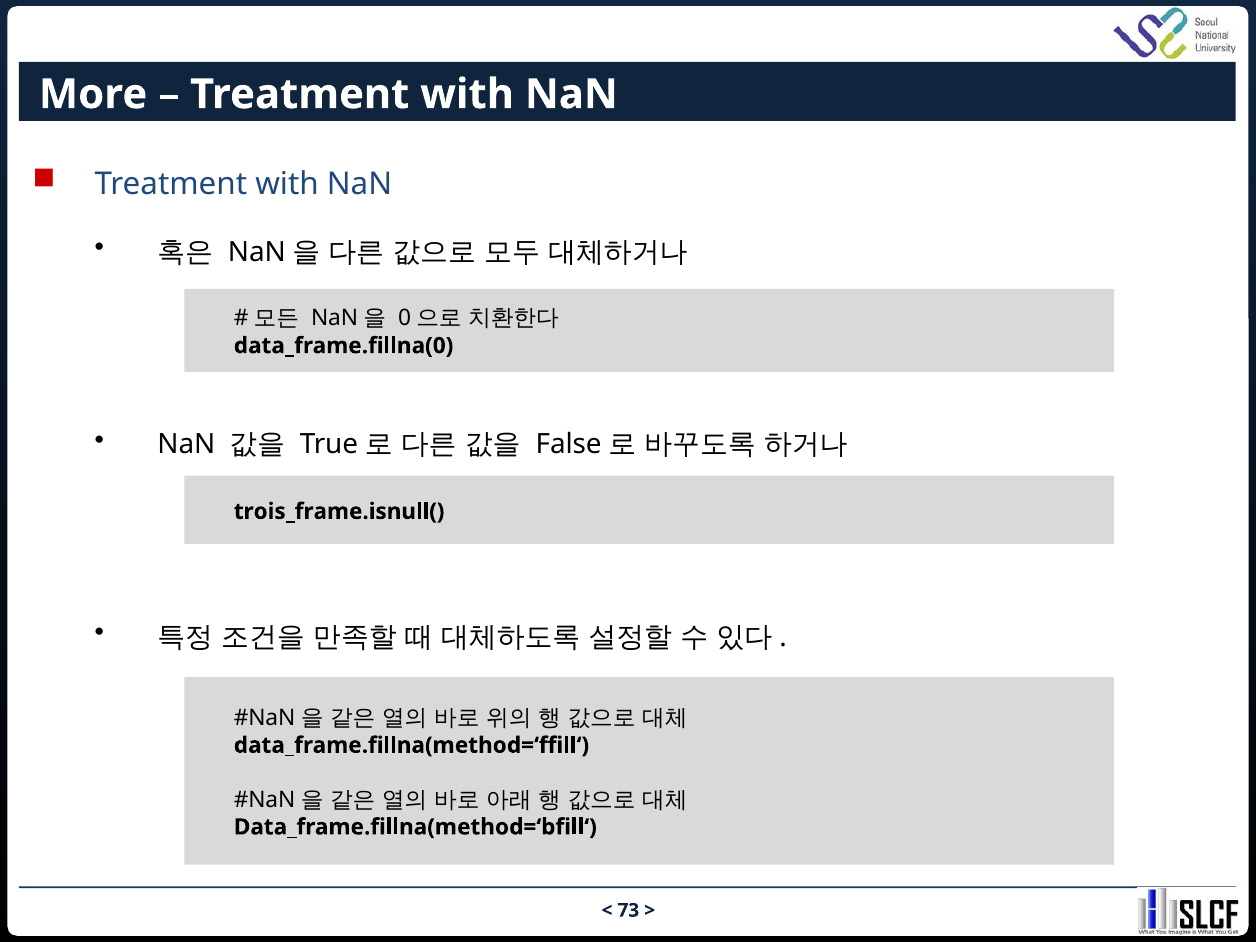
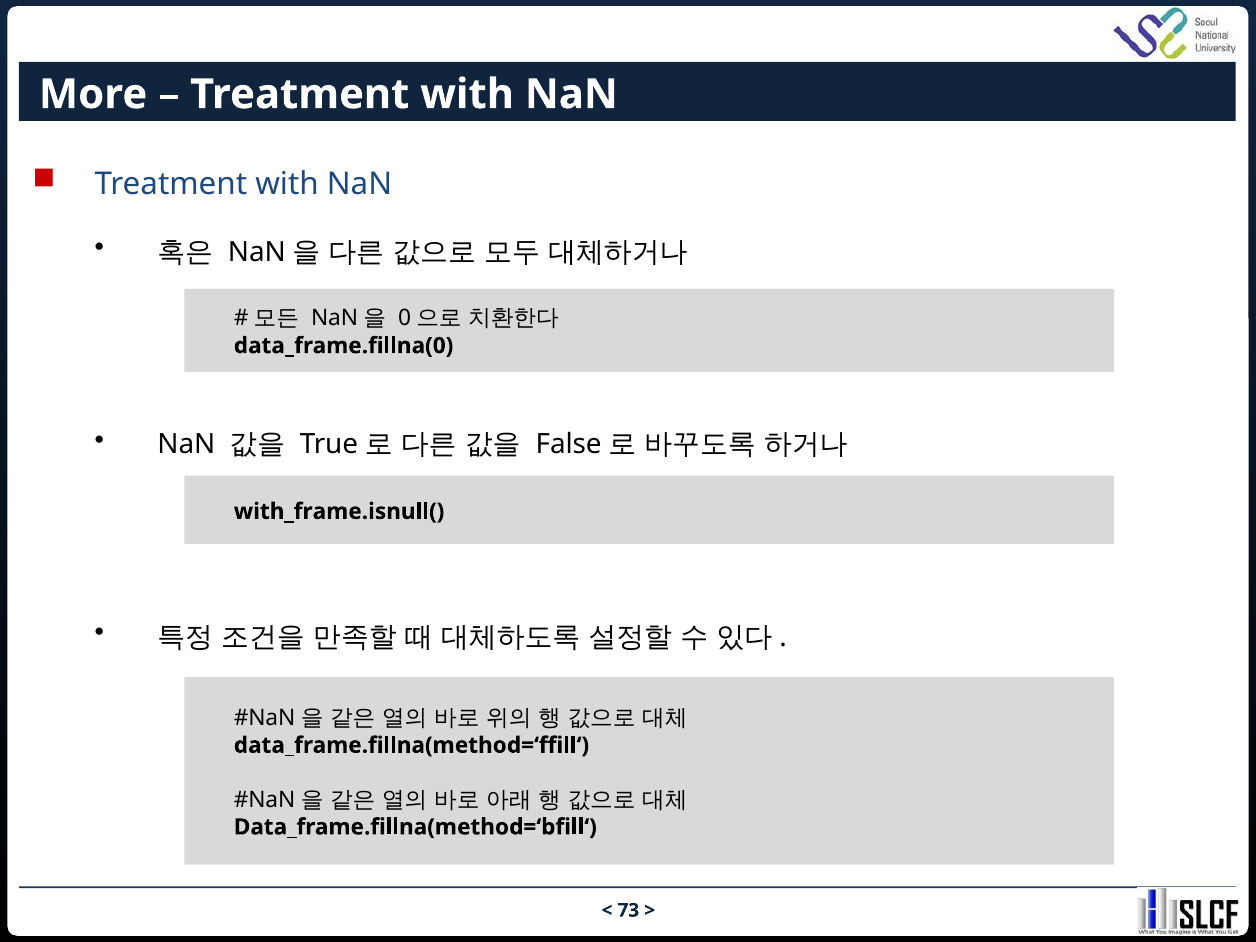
trois_frame.isnull(: trois_frame.isnull( -> with_frame.isnull( (339, 511)
